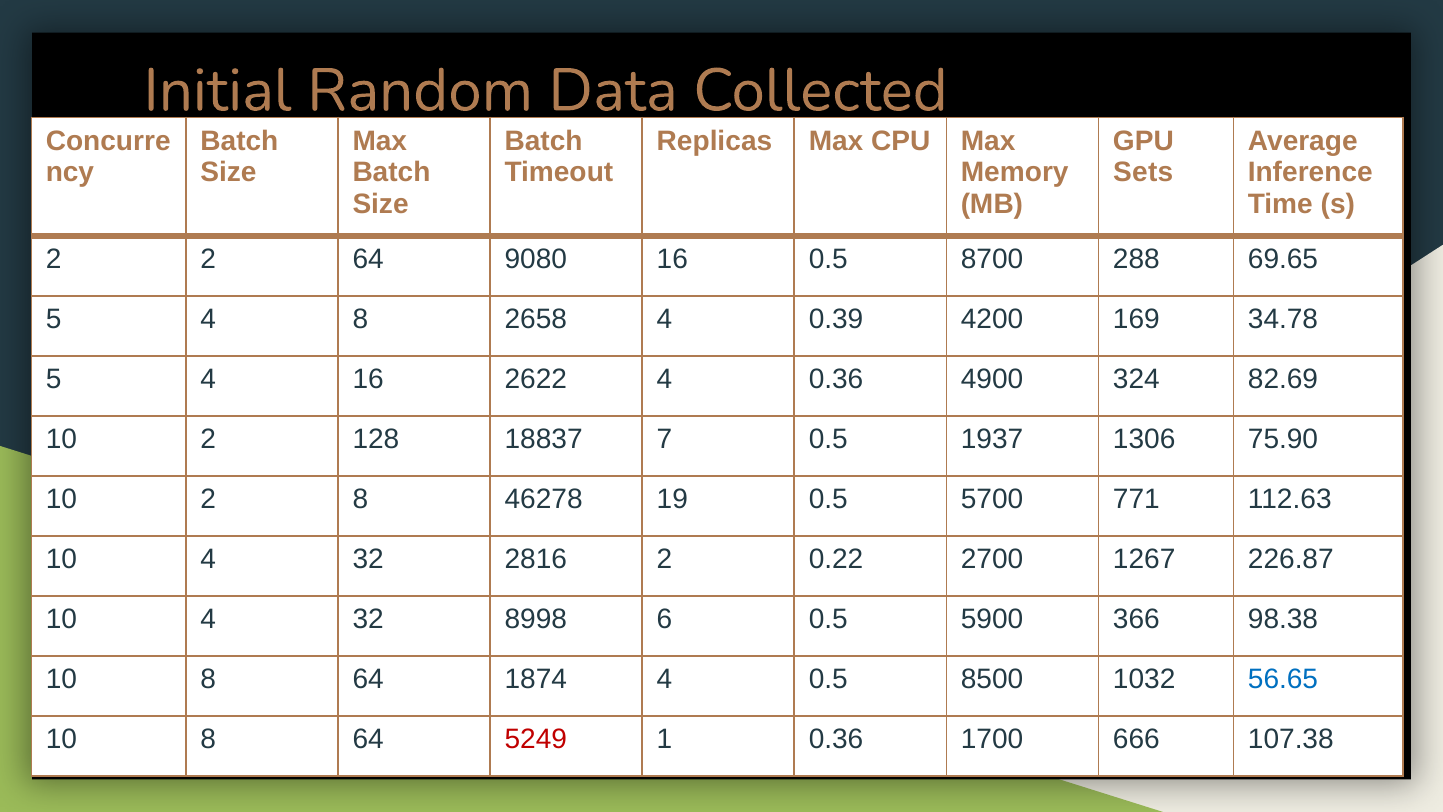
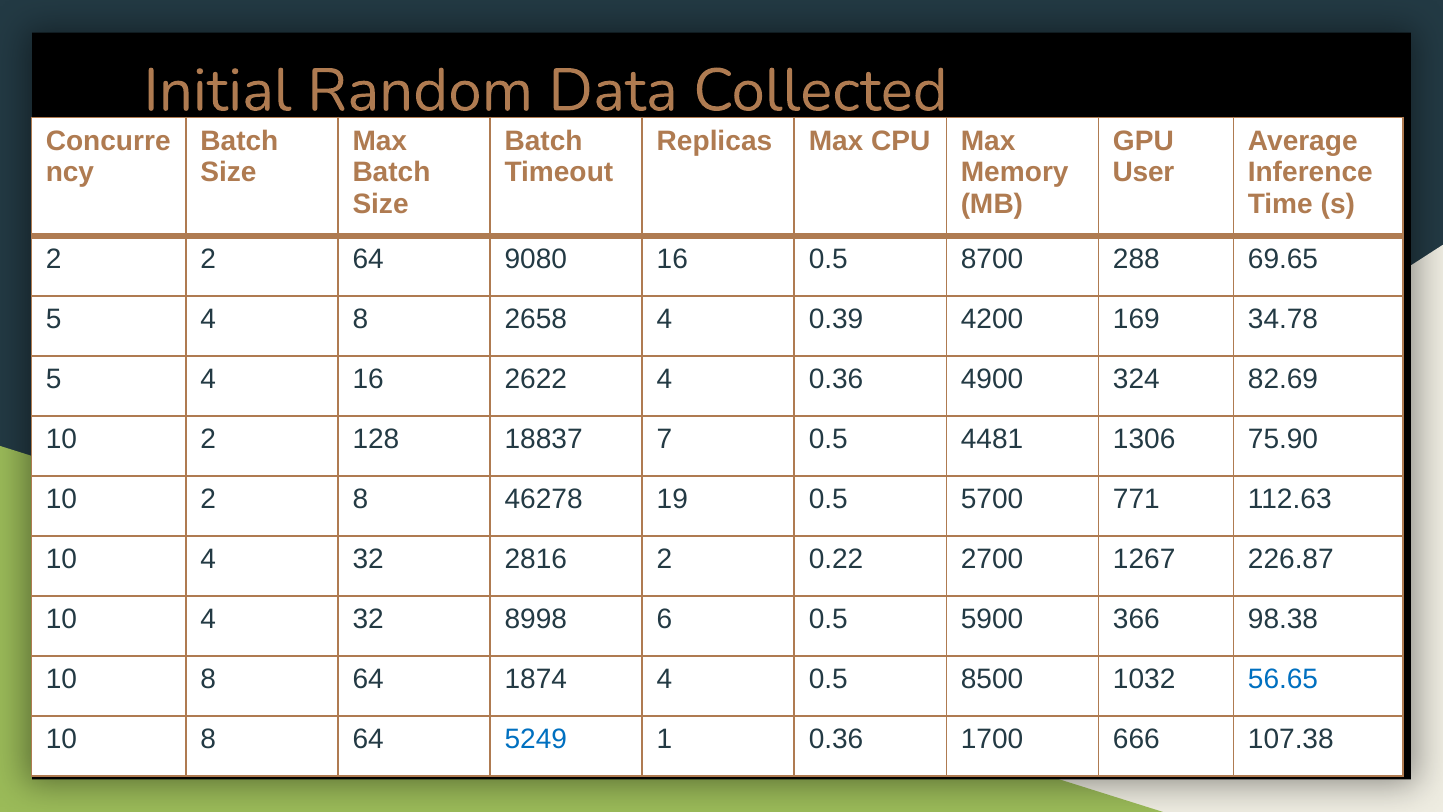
Sets: Sets -> User (1143, 172)
1937: 1937 -> 4481 (992, 439)
5249 colour: red -> blue (536, 739)
